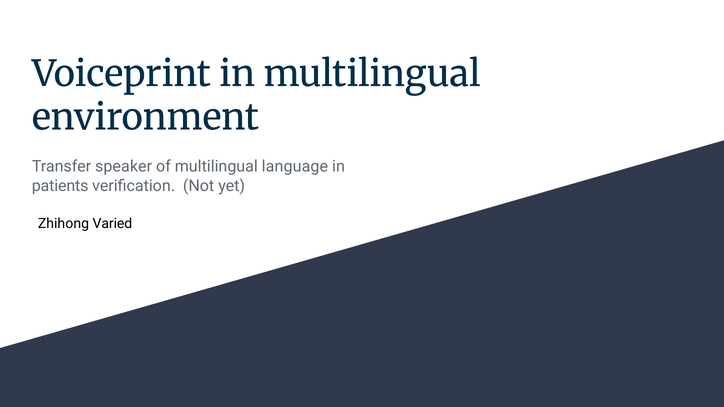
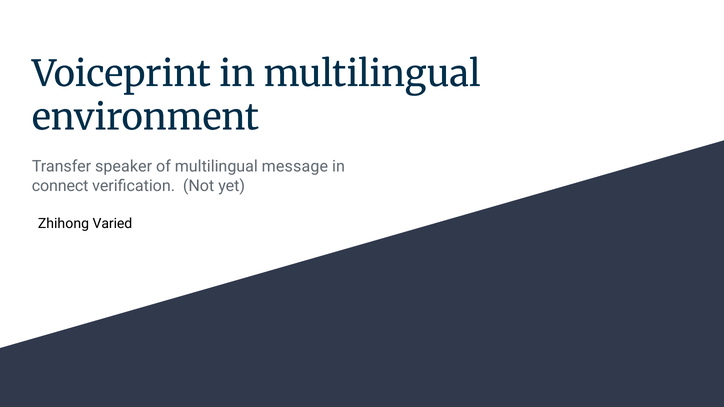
language: language -> message (295, 167)
patients: patients -> connect (60, 186)
